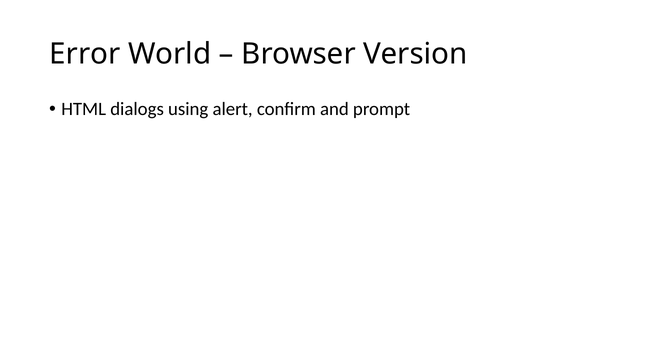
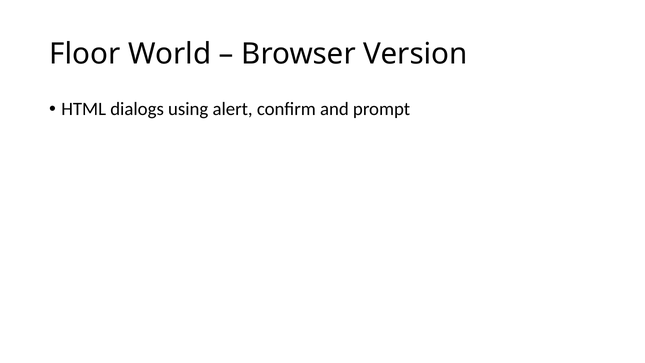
Error: Error -> Floor (85, 54)
